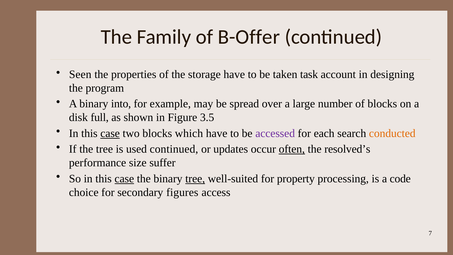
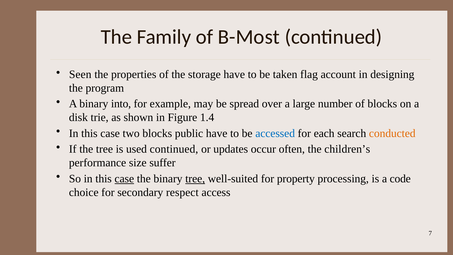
B-Offer: B-Offer -> B-Most (249, 37)
task: task -> flag (309, 74)
full: full -> trie (100, 117)
3.5: 3.5 -> 1.4 (207, 117)
case underline: present -> none (110, 133)
which: which -> public (189, 133)
accessed colour: purple -> blue (275, 133)
often underline: present -> none (292, 149)
resolved’s: resolved’s -> children’s (347, 149)
figures: figures -> respect (182, 192)
